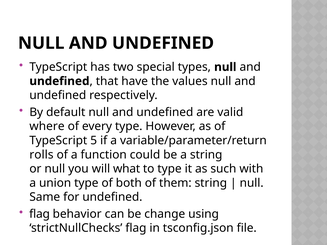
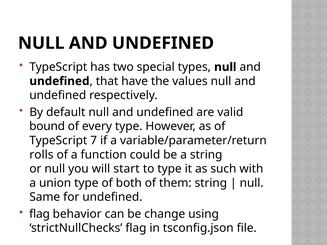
where: where -> bound (47, 126)
5: 5 -> 7 (94, 141)
what: what -> start (127, 169)
